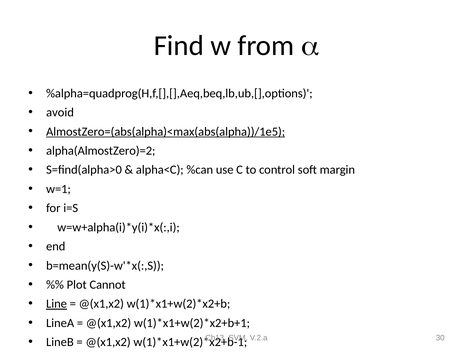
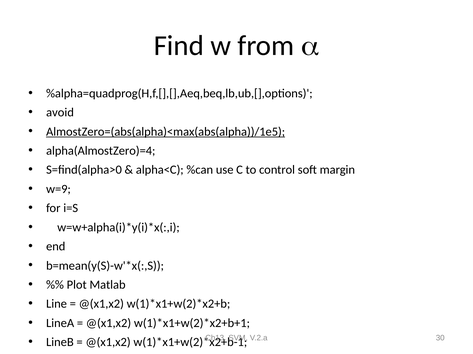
alpha(AlmostZero)=2: alpha(AlmostZero)=2 -> alpha(AlmostZero)=4 (101, 151)
w=1: w=1 -> w=9 (58, 189)
Cannot: Cannot -> Matlab (108, 285)
Line underline: present -> none (57, 304)
